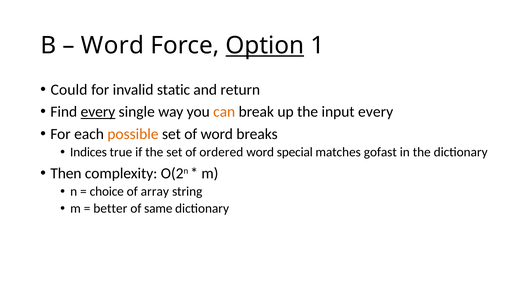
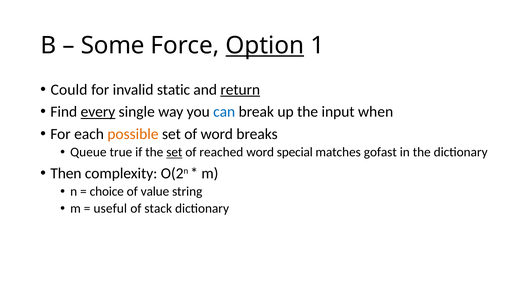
Word: Word -> Some (113, 46)
return underline: none -> present (240, 90)
can colour: orange -> blue (224, 112)
input every: every -> when (376, 112)
Indices: Indices -> Queue (88, 152)
set underline: none -> present (174, 152)
ordered: ordered -> reached (221, 152)
array: array -> value (155, 192)
better: better -> useful (110, 209)
same: same -> stack (158, 209)
